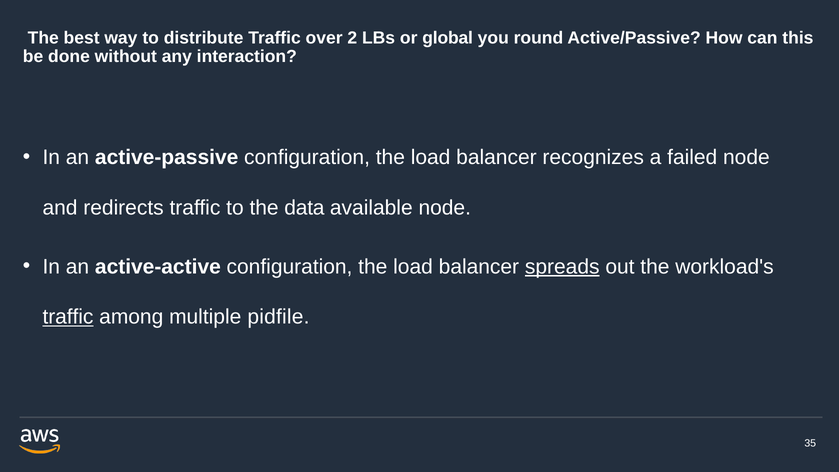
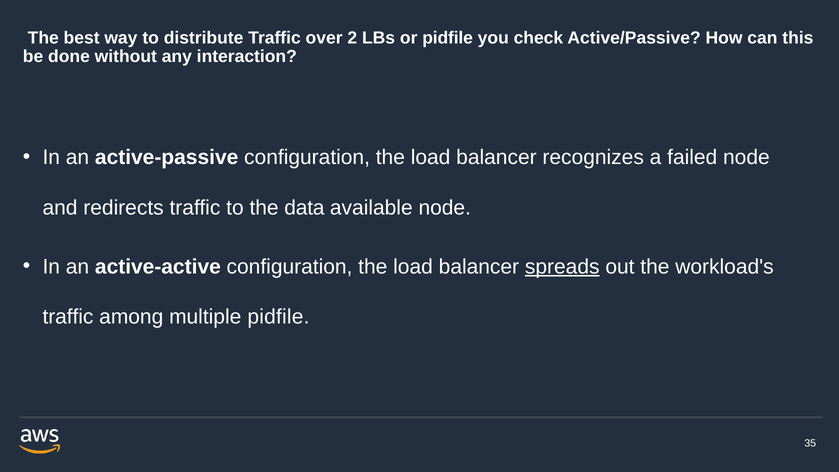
or global: global -> pidfile (448, 38)
round: round -> check (538, 38)
traffic underline: present -> none (68, 317)
